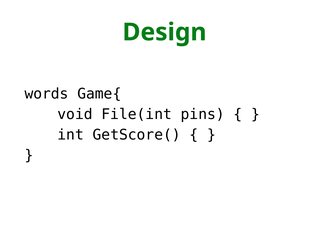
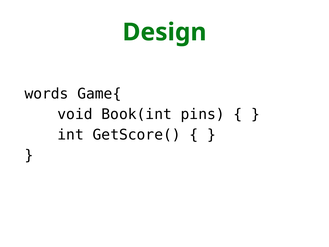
File(int: File(int -> Book(int (137, 114)
